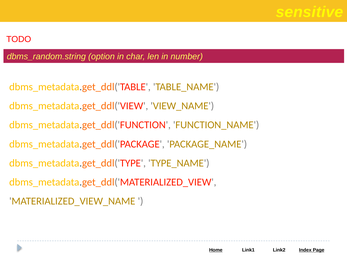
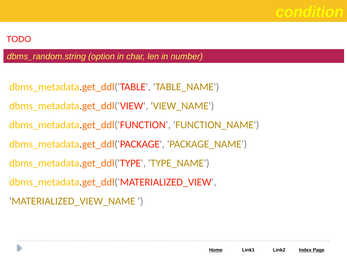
sensitive: sensitive -> condition (310, 12)
